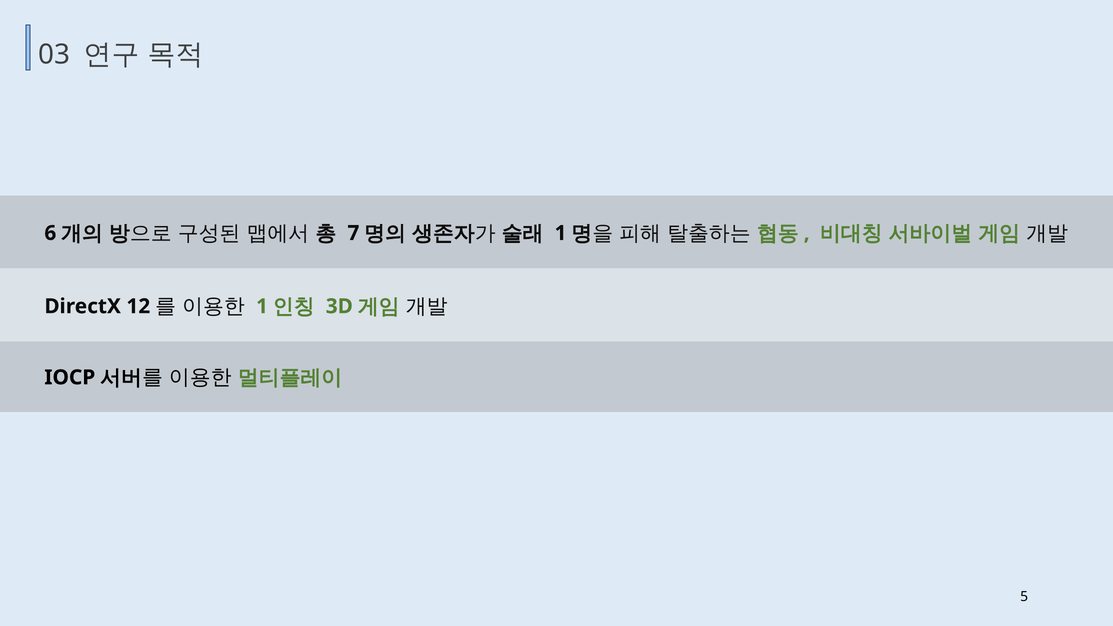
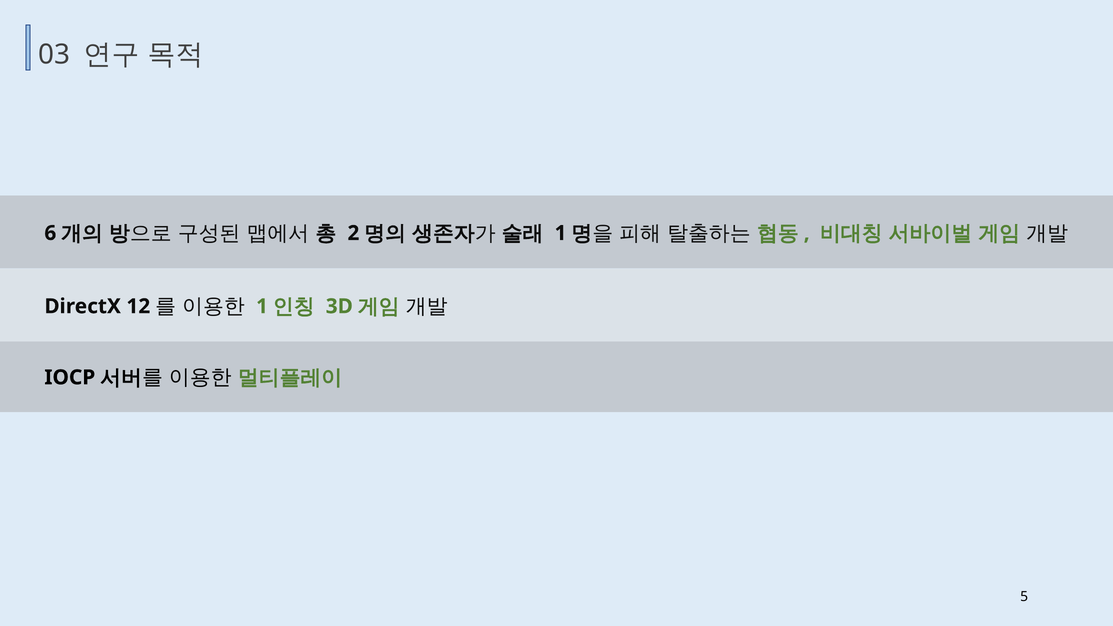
7: 7 -> 2 (353, 233)
